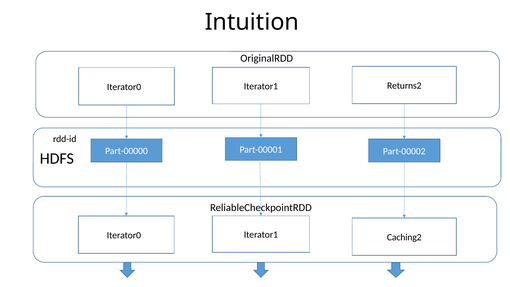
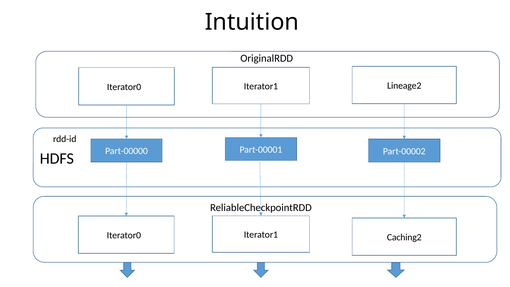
Returns2: Returns2 -> Lineage2 (404, 86)
